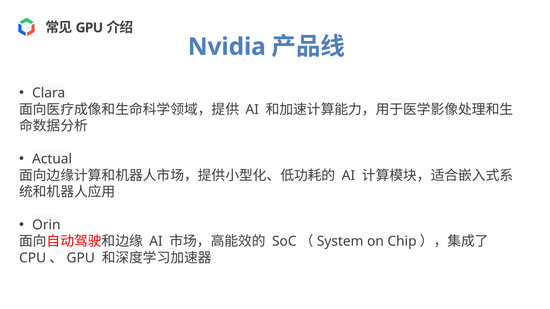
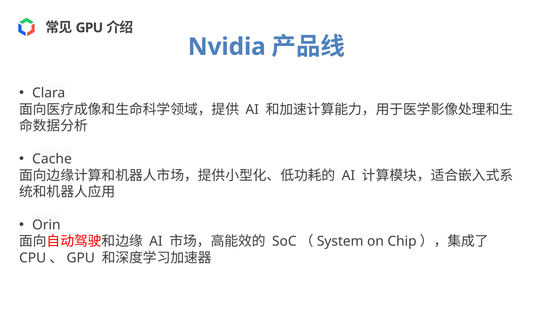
Actual: Actual -> Cache (52, 159)
